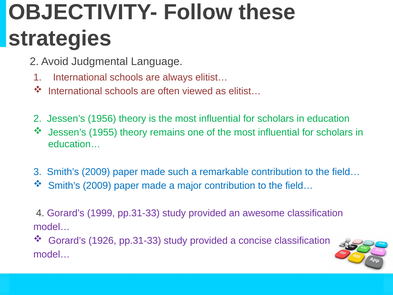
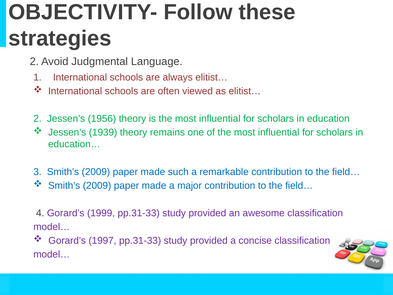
1955: 1955 -> 1939 (103, 132)
1926: 1926 -> 1997 (102, 240)
